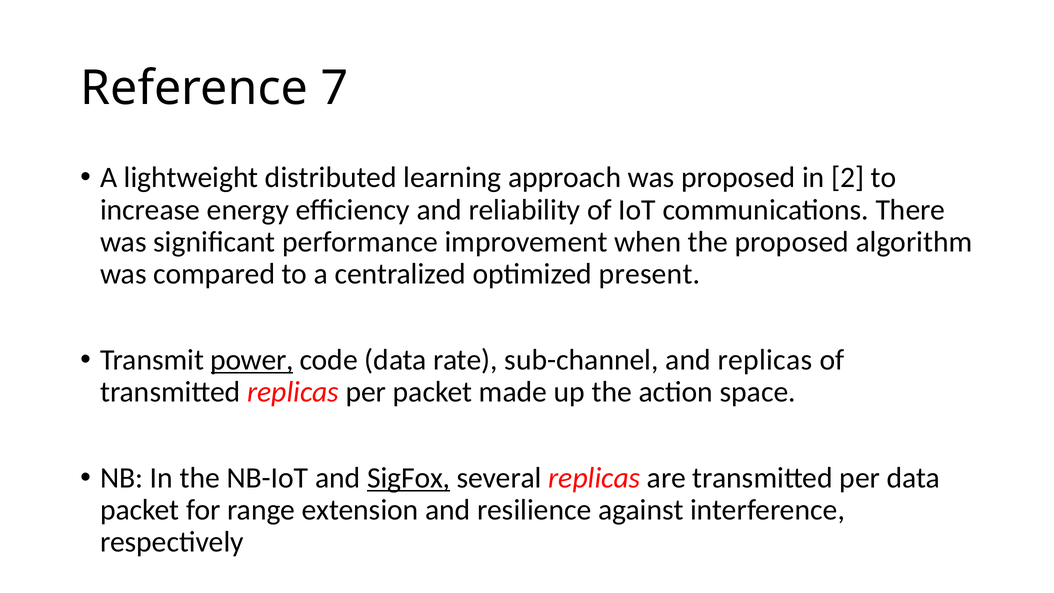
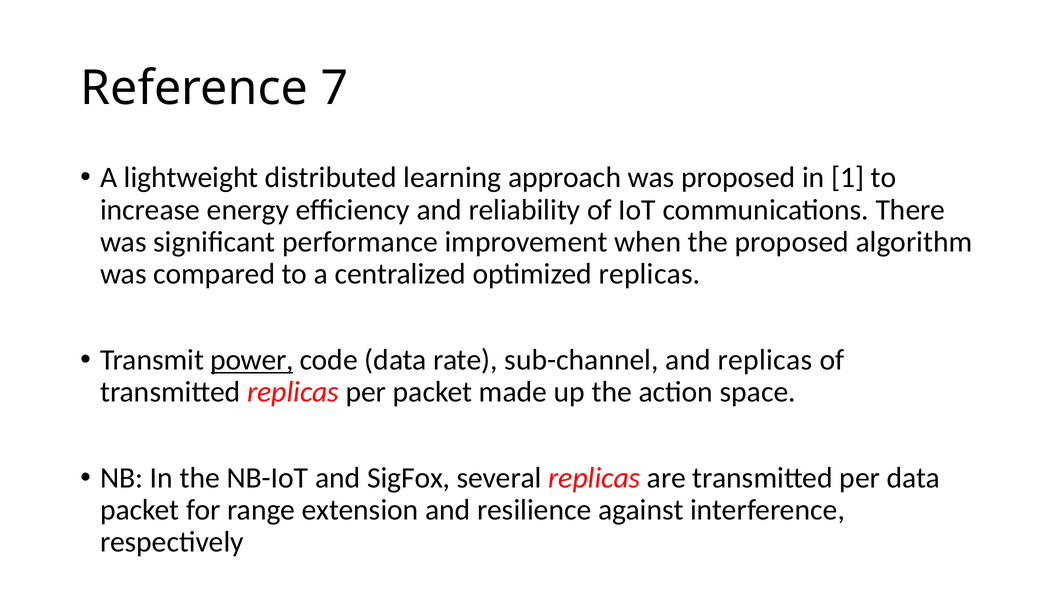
2: 2 -> 1 (848, 178)
optimized present: present -> replicas (650, 274)
SigFox underline: present -> none (409, 478)
